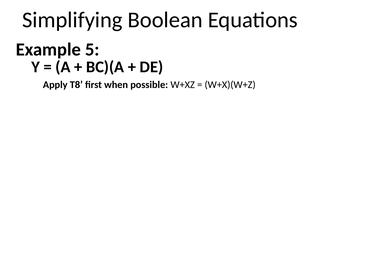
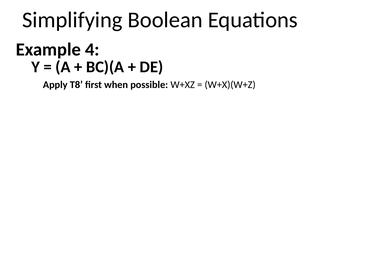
5: 5 -> 4 (92, 50)
